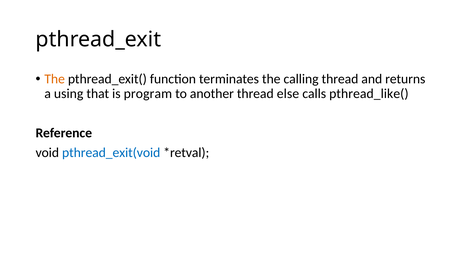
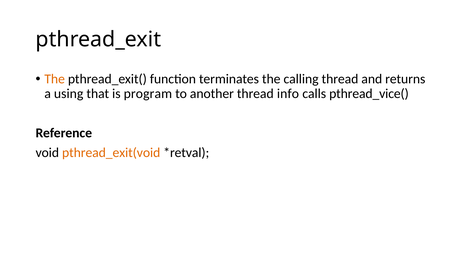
else: else -> info (288, 94)
pthread_like(: pthread_like( -> pthread_vice( (369, 94)
pthread_exit(void colour: blue -> orange (111, 152)
